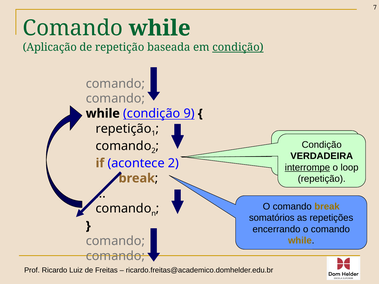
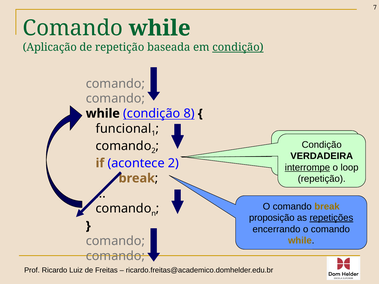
9: 9 -> 8 (189, 114)
repetição: repetição -> funcional (123, 129)
somatórios: somatórios -> proposição (272, 218)
repetições underline: none -> present (331, 218)
